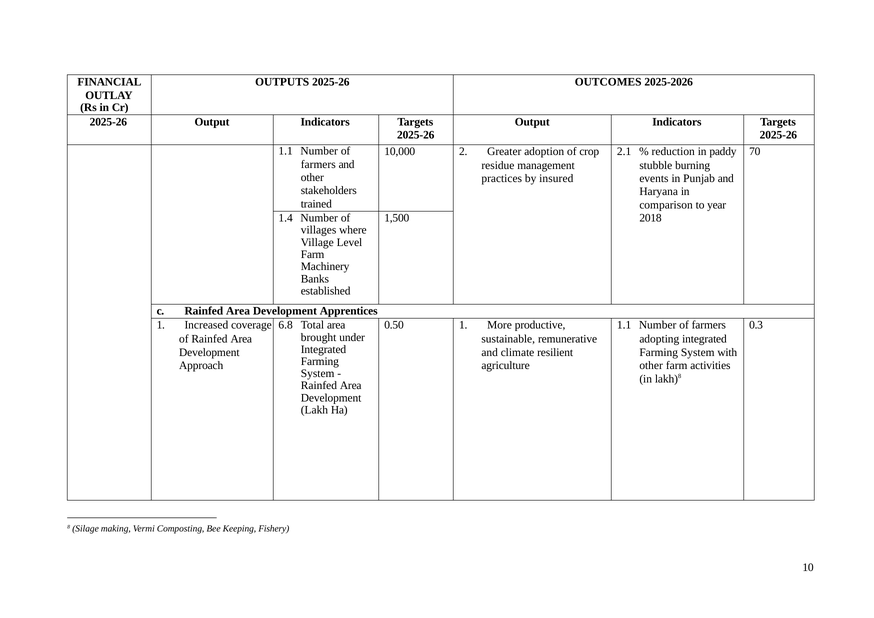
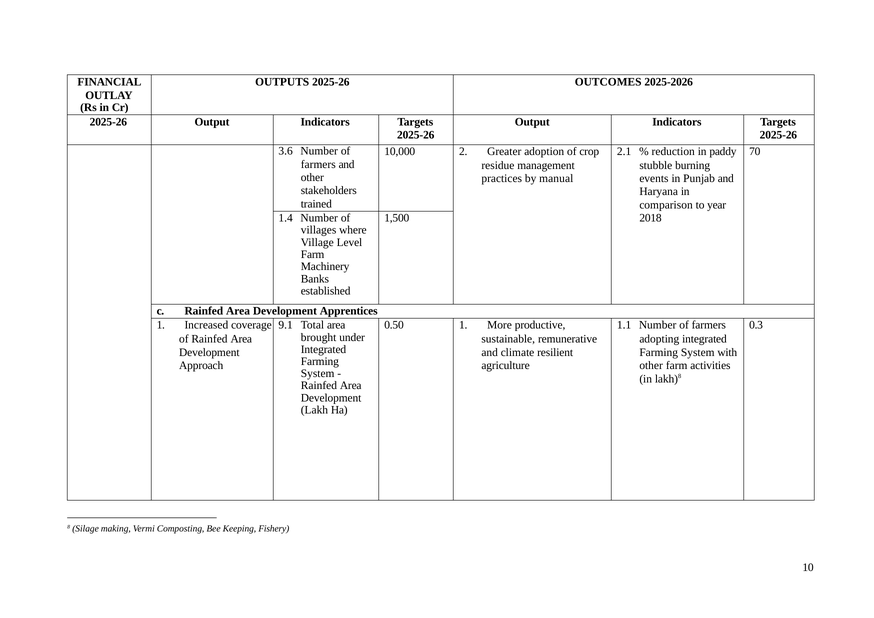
1.1: 1.1 -> 3.6 (286, 151)
insured: insured -> manual (556, 178)
6.8: 6.8 -> 9.1 (286, 325)
